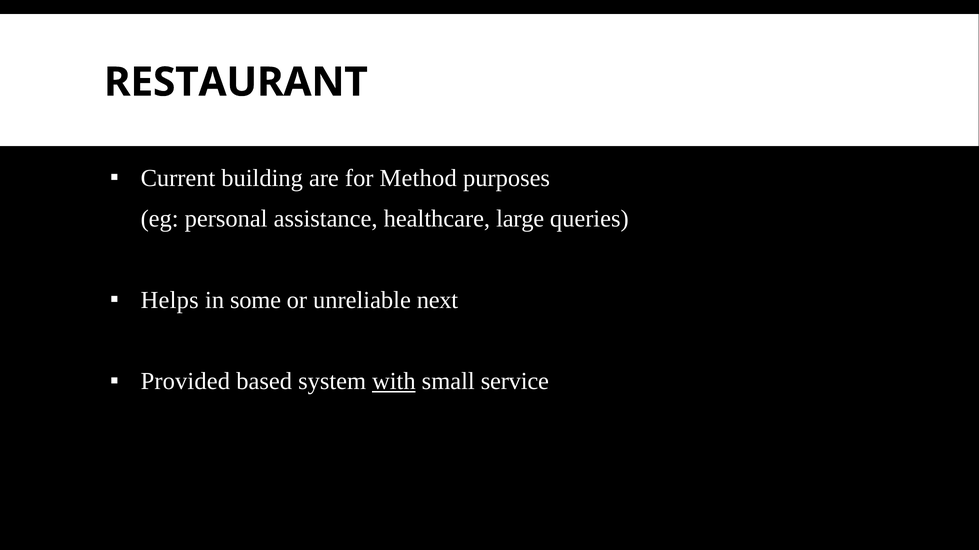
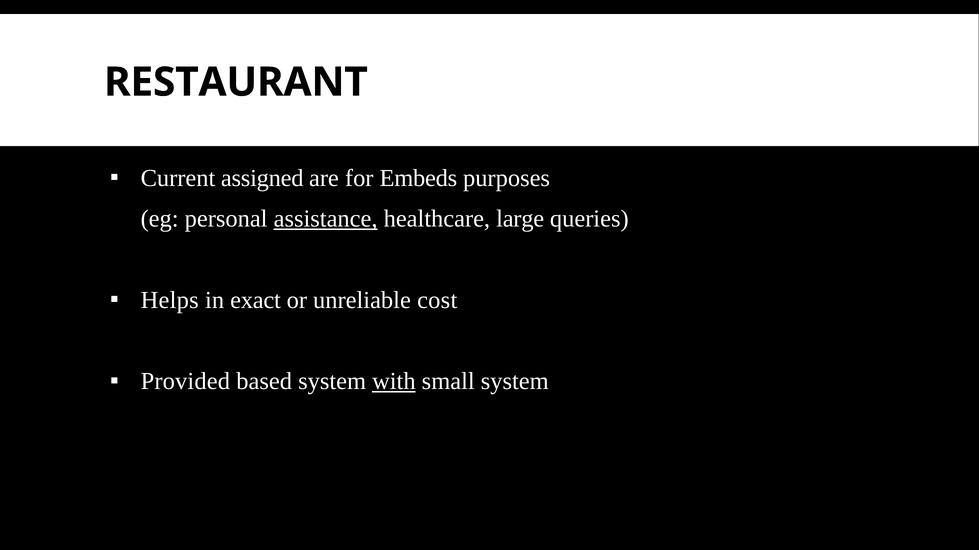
building: building -> assigned (262, 178)
Method: Method -> Embeds (418, 178)
assistance underline: none -> present (326, 219)
some: some -> exact (256, 300)
next: next -> cost (437, 300)
small service: service -> system (515, 382)
